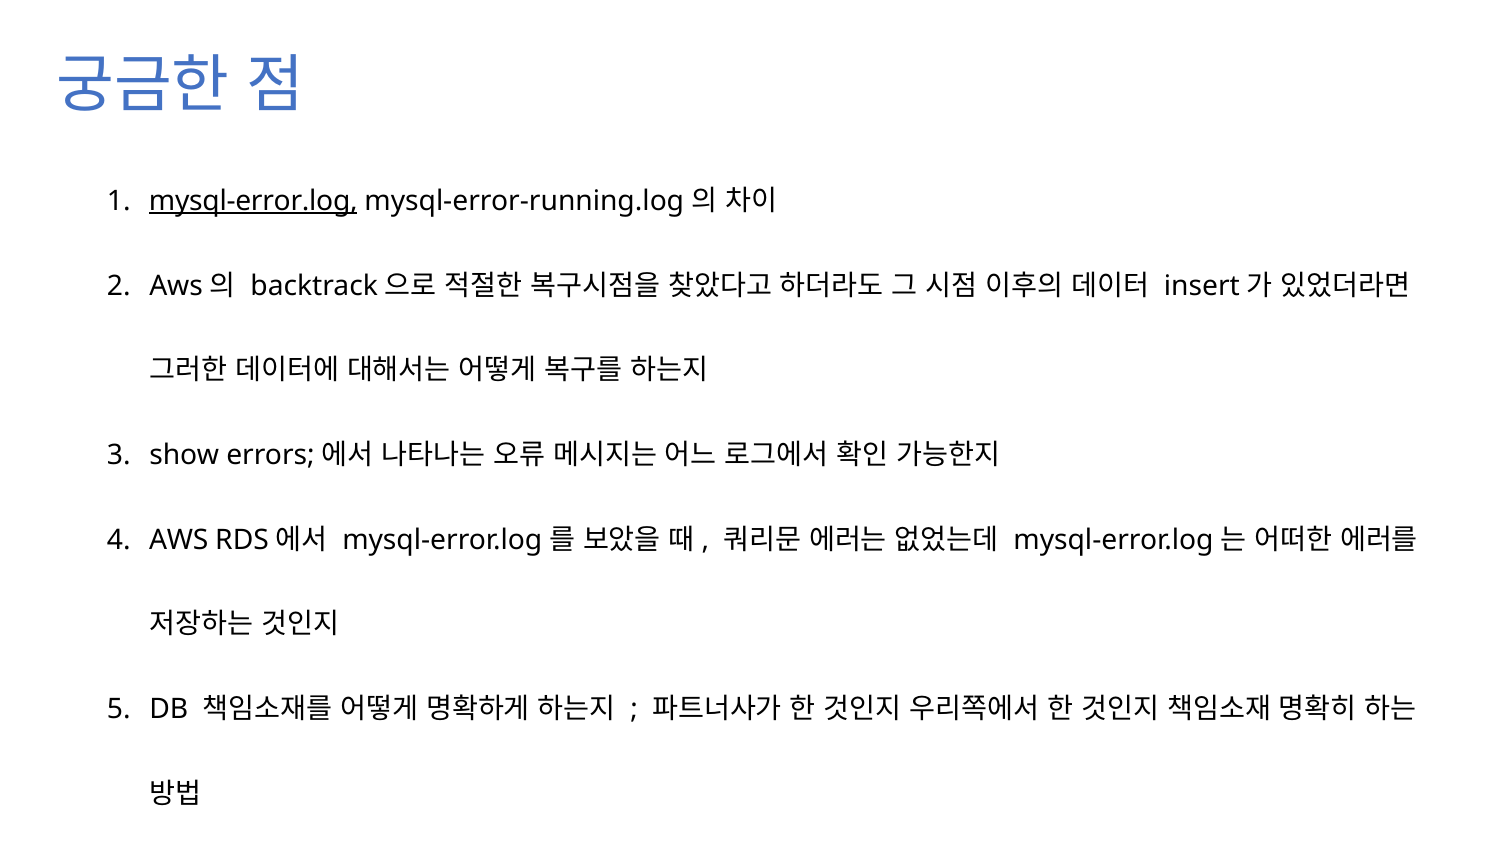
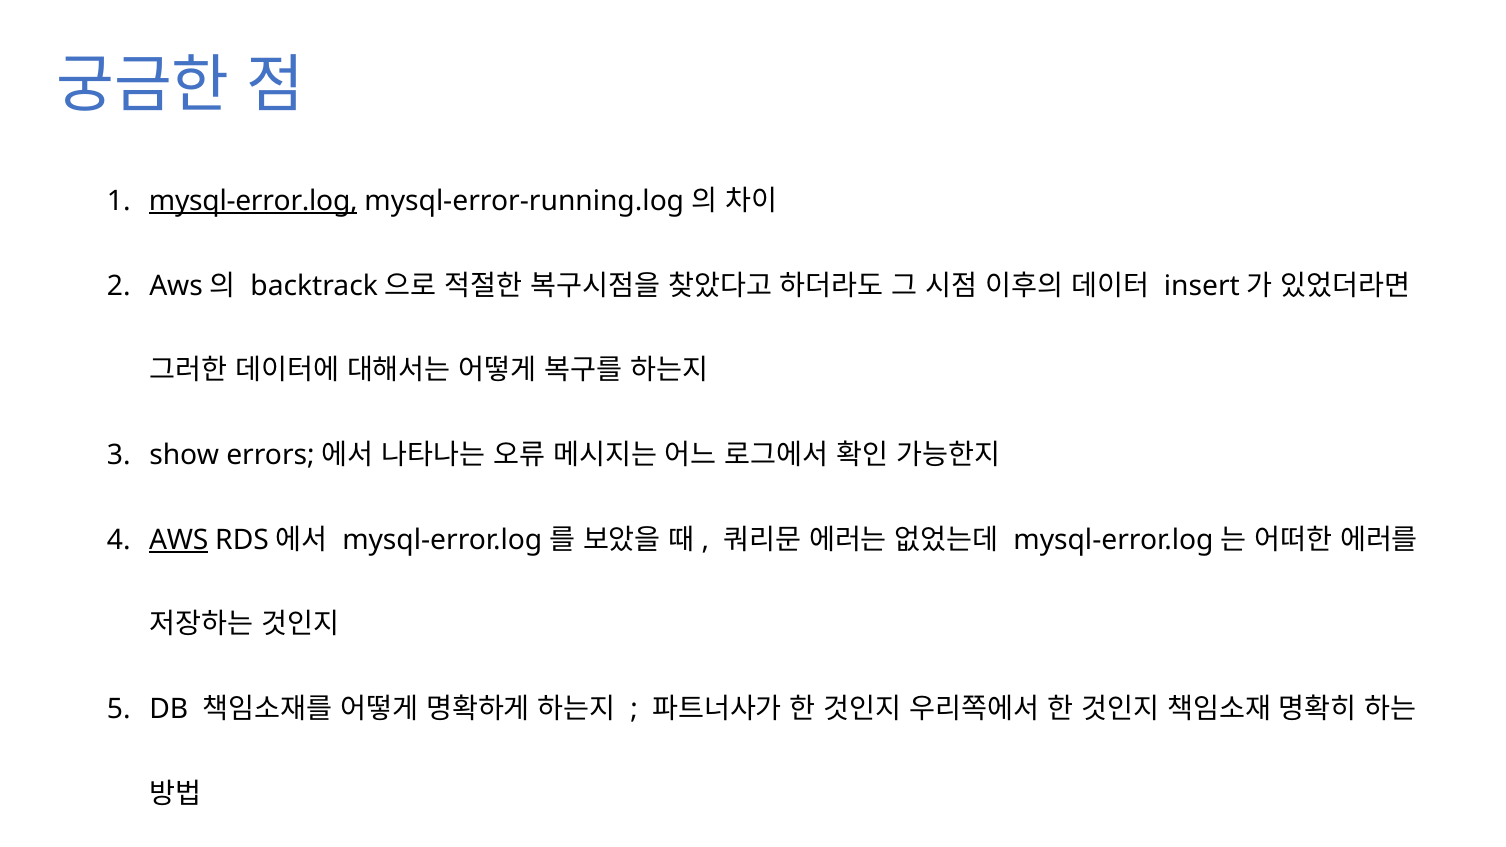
AWS underline: none -> present (179, 540)
